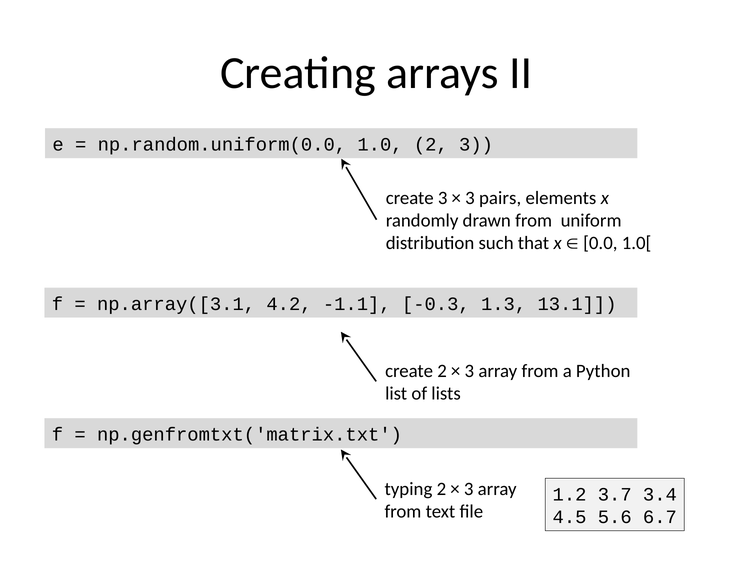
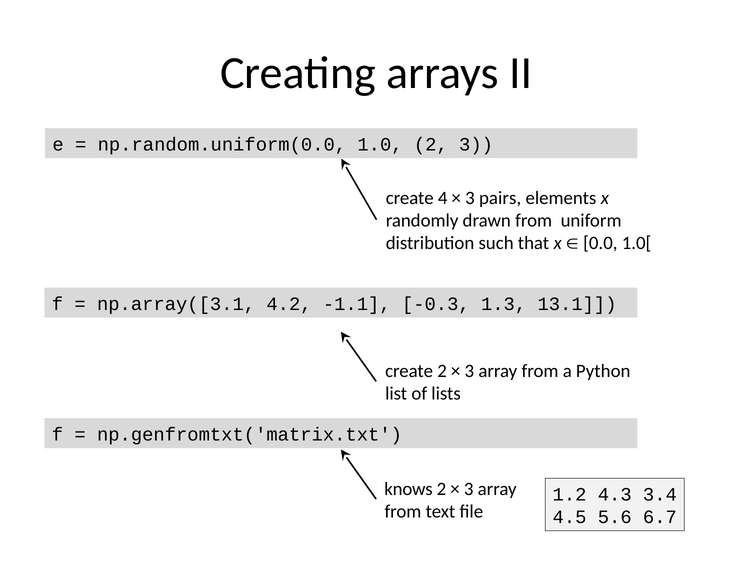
create 3: 3 -> 4 (443, 198)
typing: typing -> knows (409, 489)
3.7: 3.7 -> 4.3 (615, 494)
